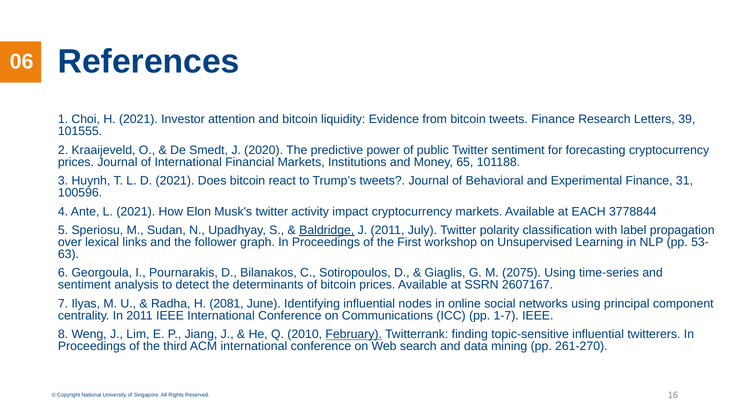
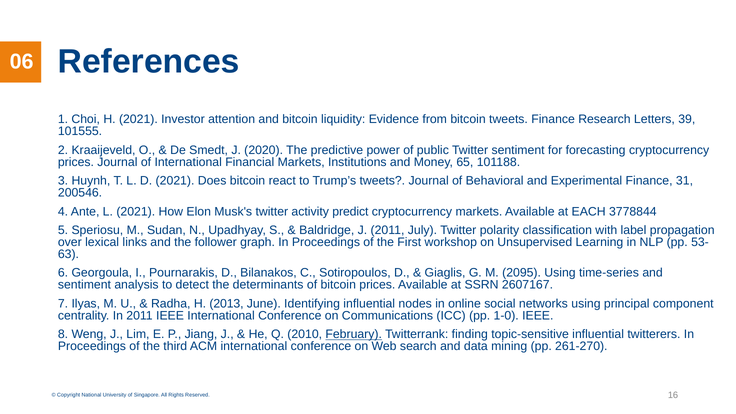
100596: 100596 -> 200546 (80, 193)
impact: impact -> predict (350, 212)
Baldridge underline: present -> none (327, 230)
2075: 2075 -> 2095 (522, 273)
2081: 2081 -> 2013 (227, 304)
1-7: 1-7 -> 1-0 (506, 316)
